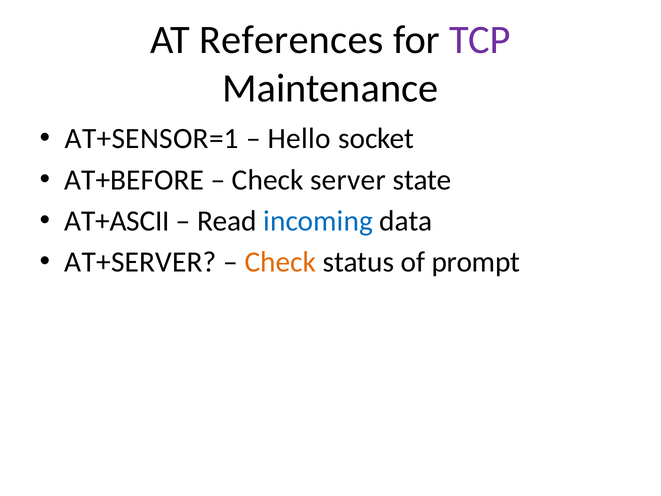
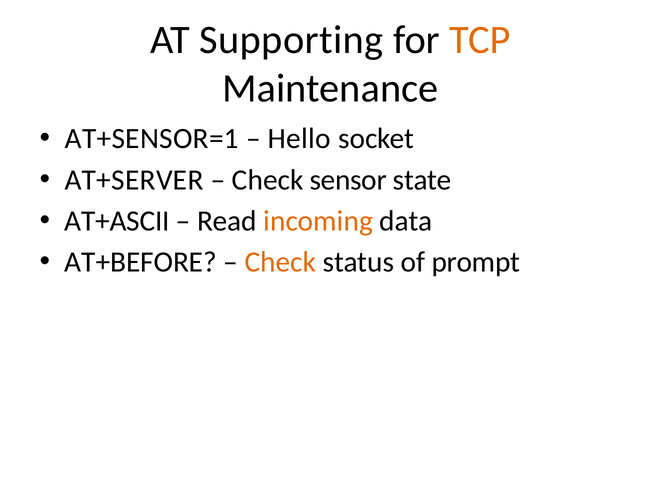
References: References -> Supporting (291, 40)
TCP colour: purple -> orange (480, 40)
AT+BEFORE: AT+BEFORE -> AT+SERVER (134, 180)
server: server -> sensor (348, 180)
incoming colour: blue -> orange (318, 221)
AT+SERVER: AT+SERVER -> AT+BEFORE (141, 262)
